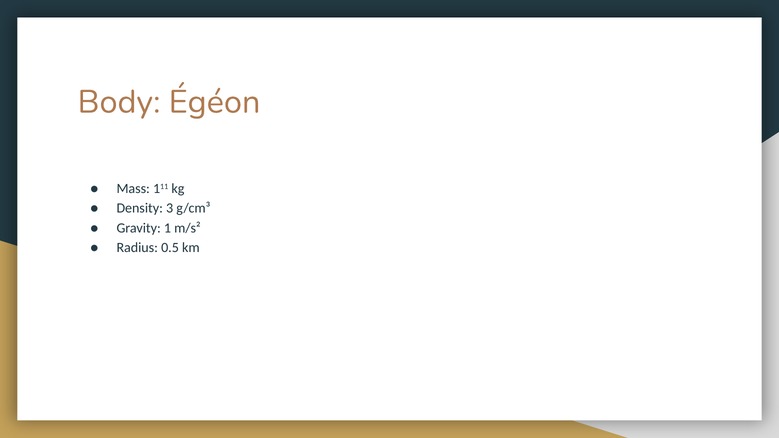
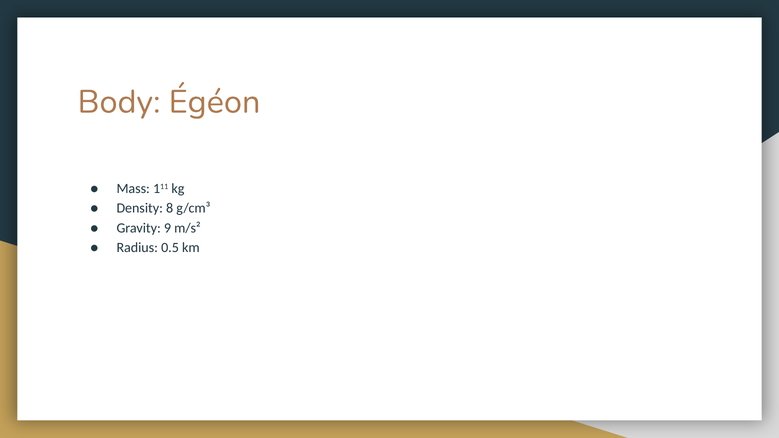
3: 3 -> 8 (170, 208)
1: 1 -> 9 (167, 228)
